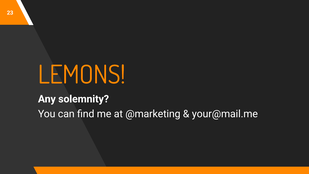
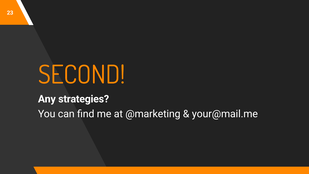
LEMONS: LEMONS -> SECOND (82, 75)
solemnity: solemnity -> strategies (84, 99)
